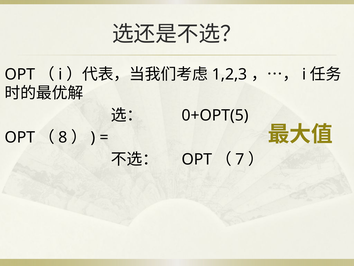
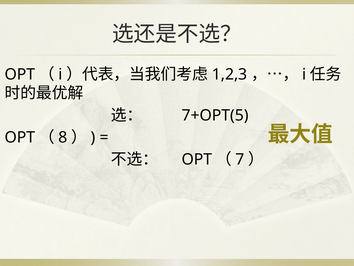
0+OPT(5: 0+OPT(5 -> 7+OPT(5 (215, 115)
